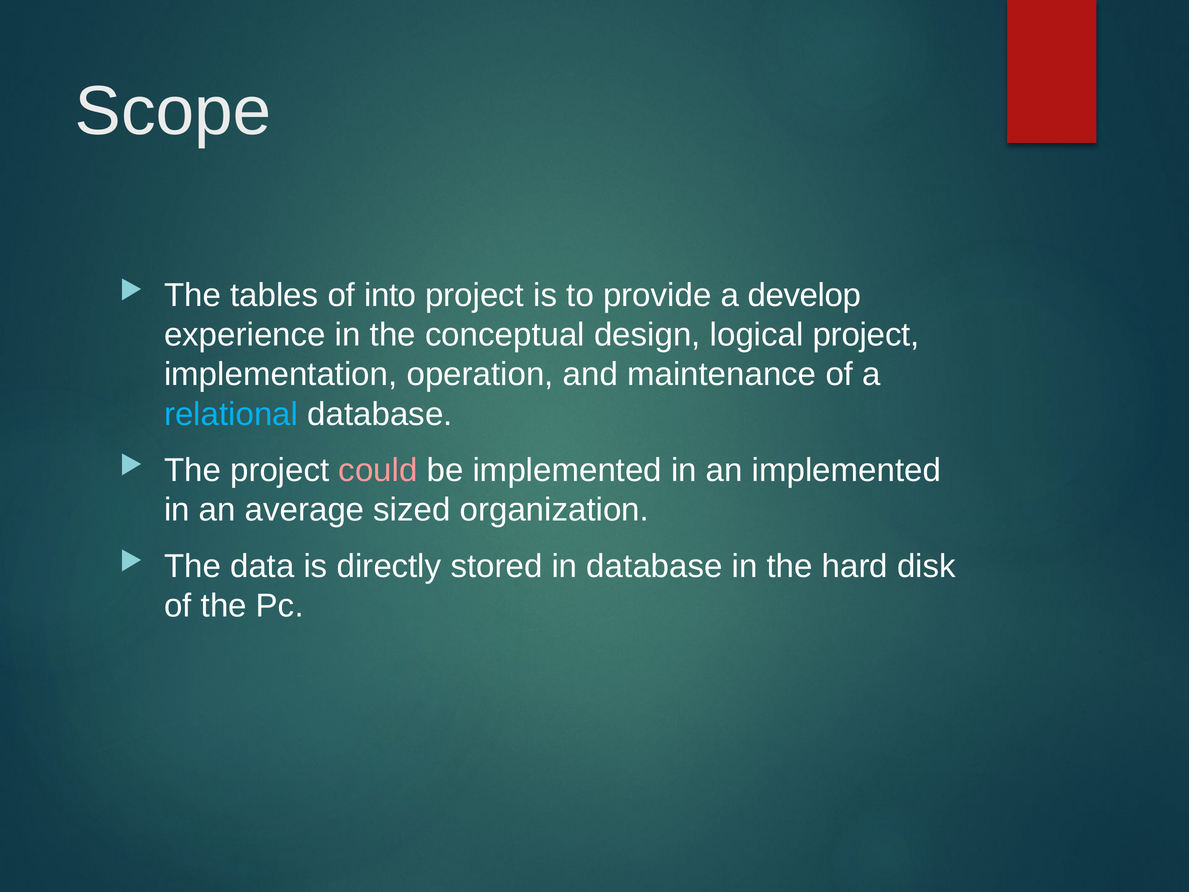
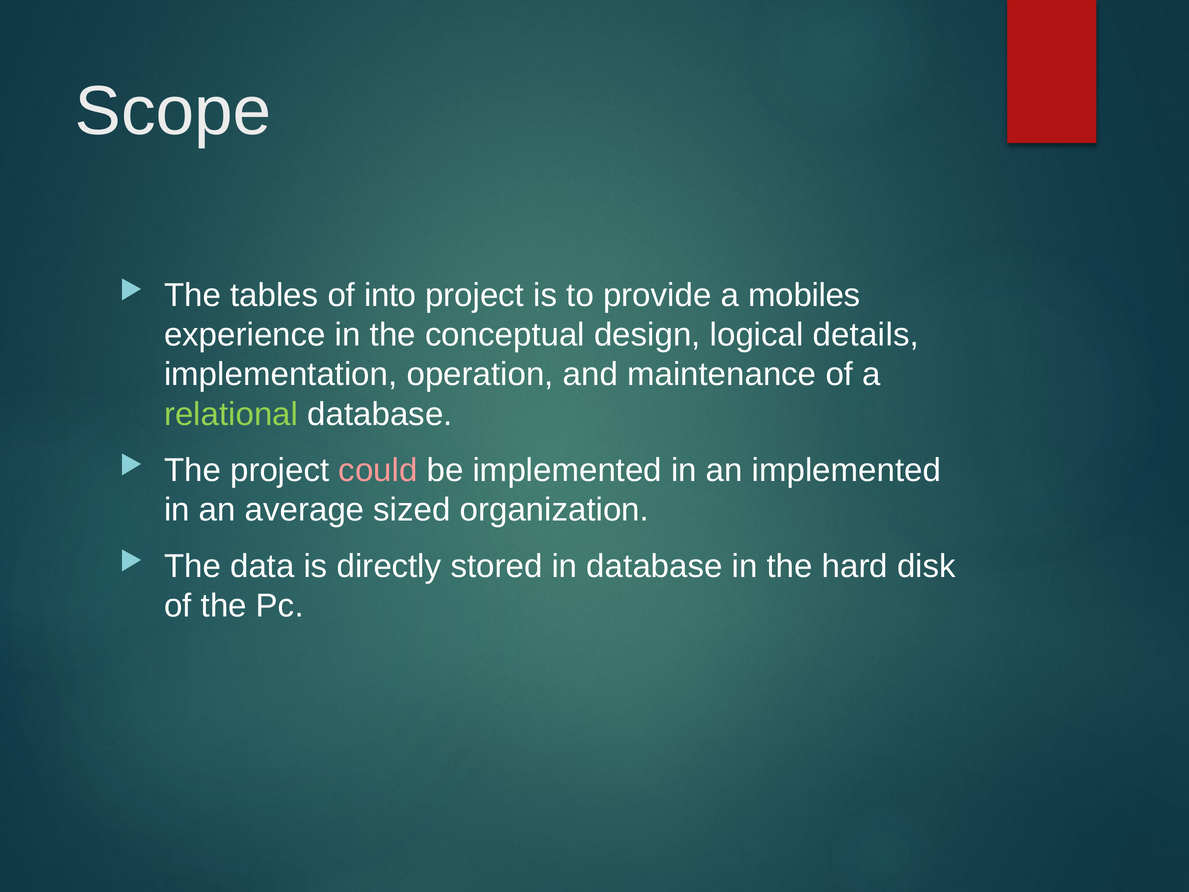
develop: develop -> mobiles (804, 295)
logical project: project -> details (866, 335)
relational colour: light blue -> light green (231, 414)
